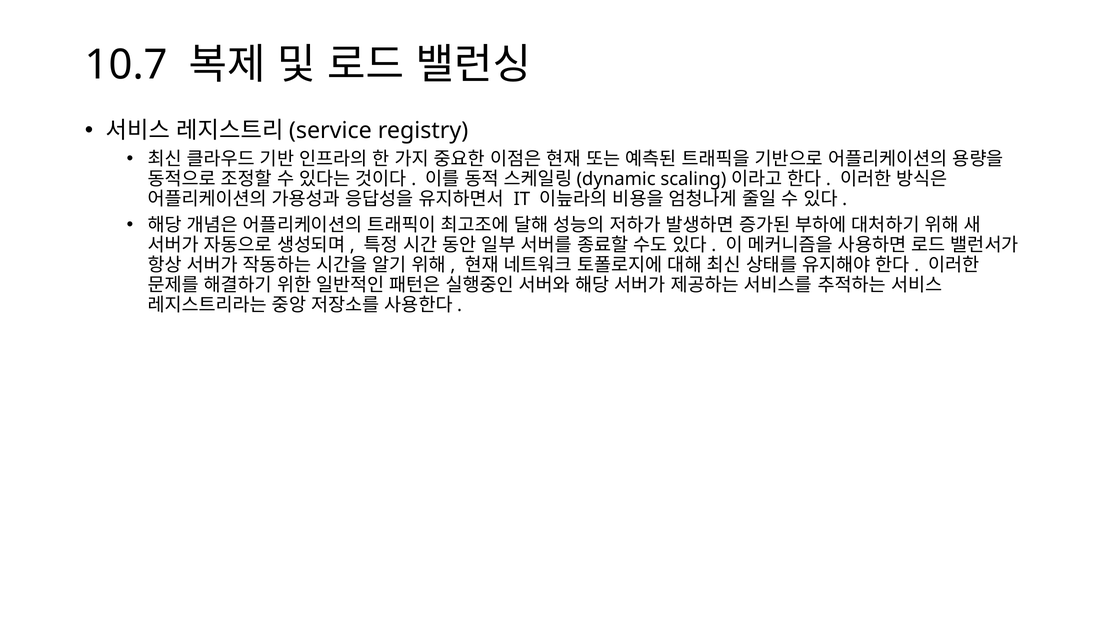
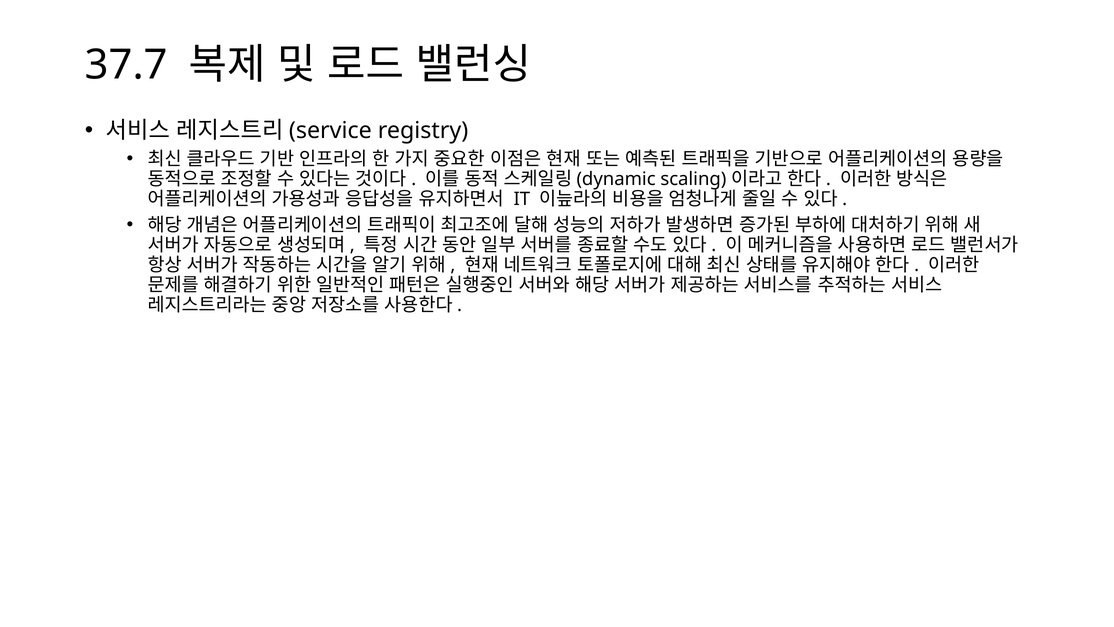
10.7: 10.7 -> 37.7 (126, 65)
